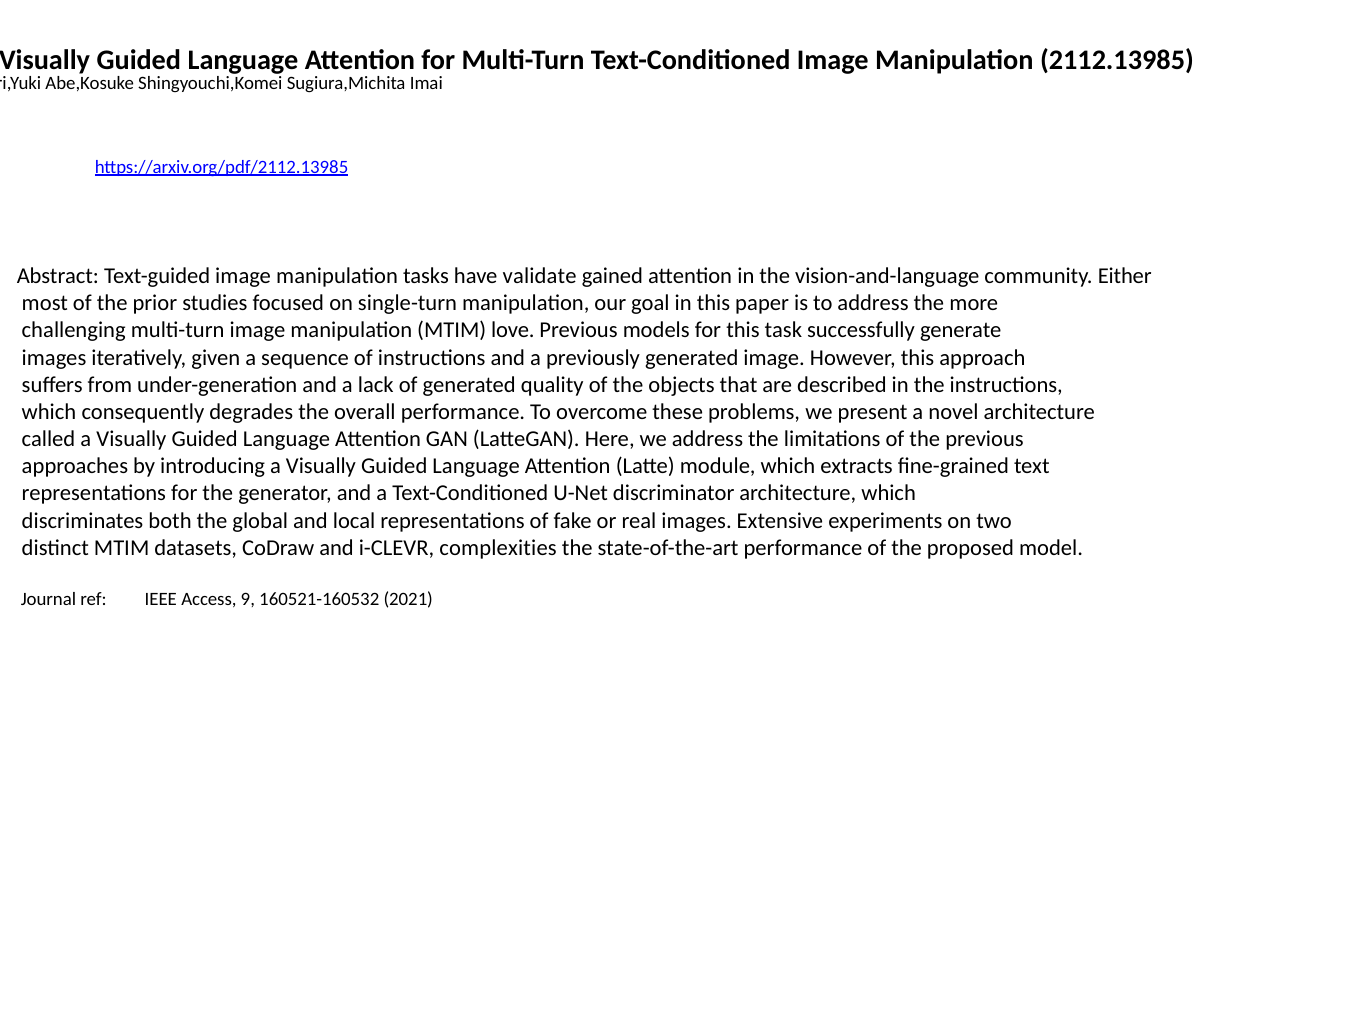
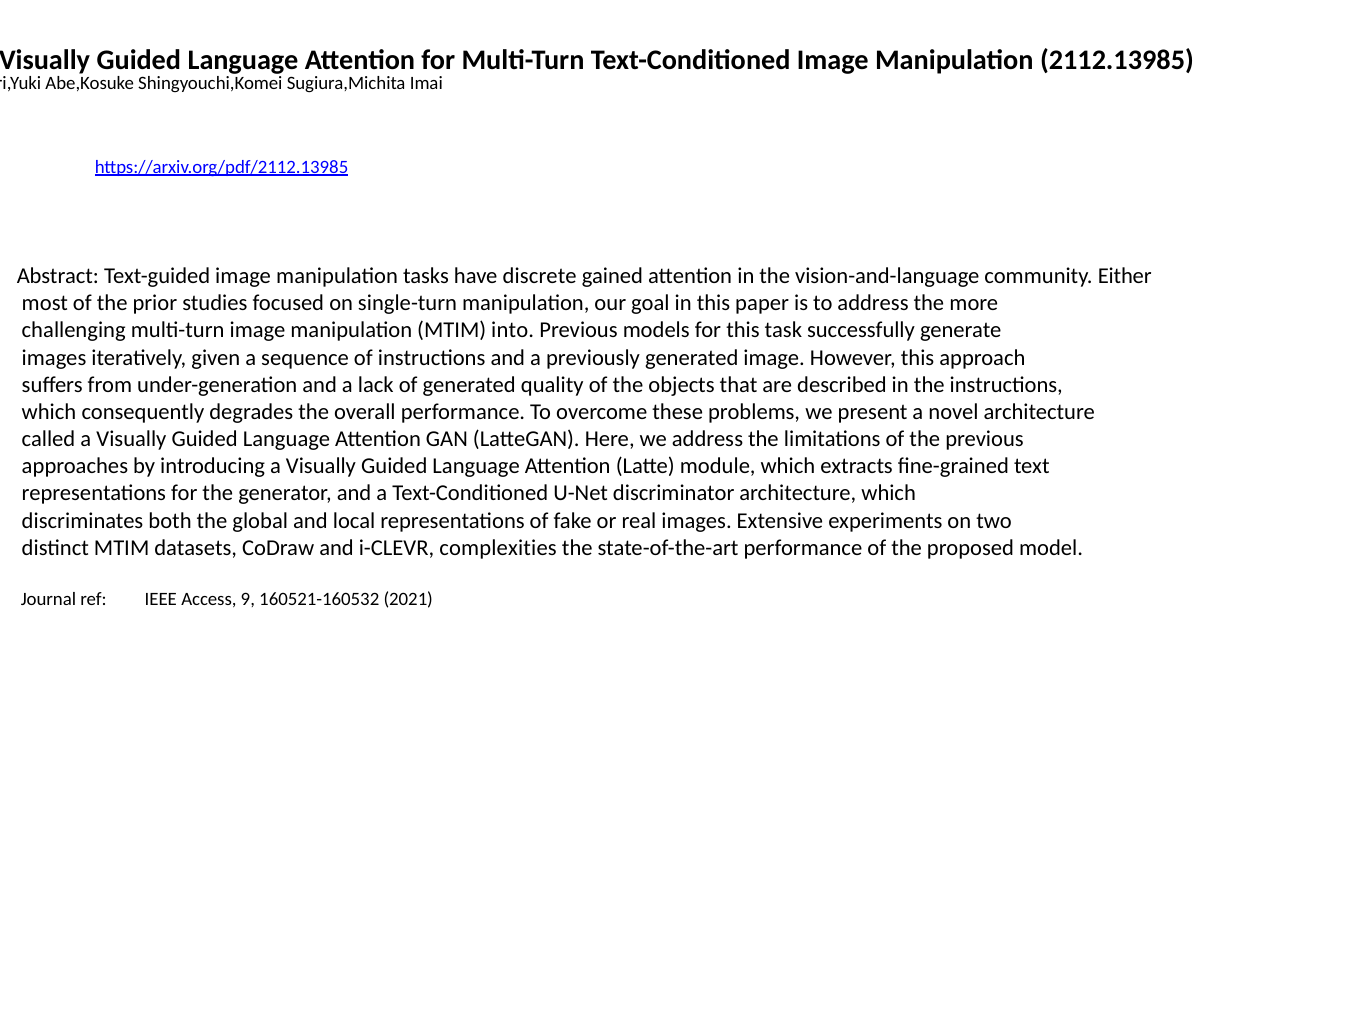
validate: validate -> discrete (540, 276)
love: love -> into (513, 330)
